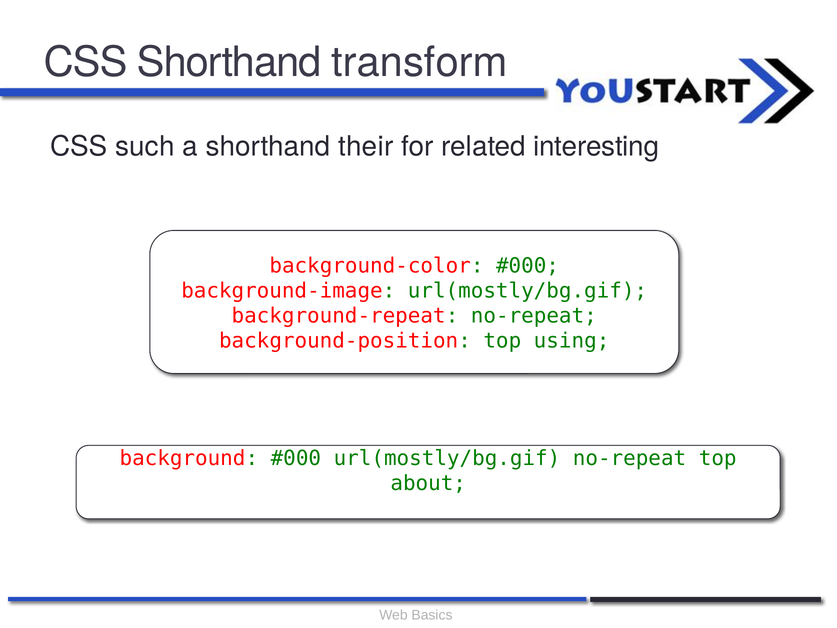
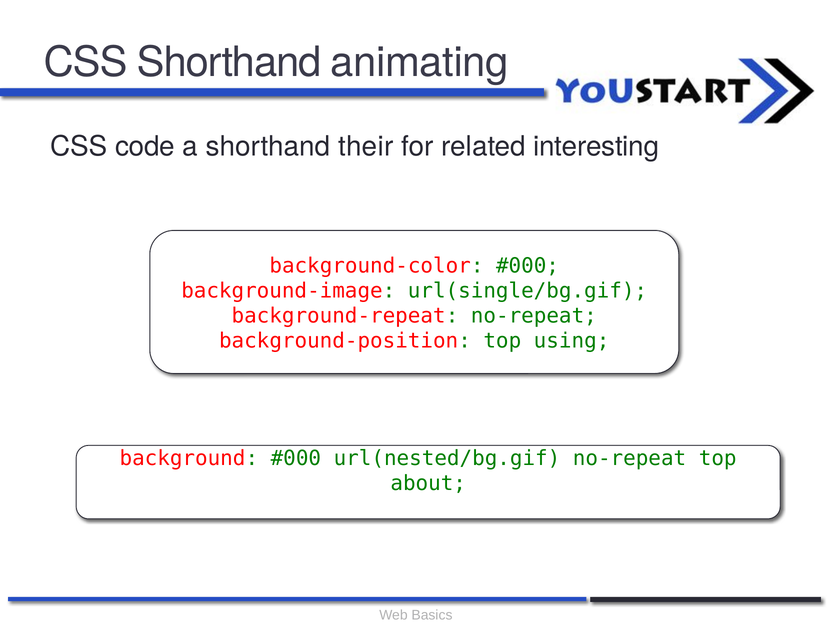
transform: transform -> animating (419, 63)
such: such -> code (145, 146)
background-image url(mostly/bg.gif: url(mostly/bg.gif -> url(single/bg.gif (527, 291)
url(mostly/bg.gif: url(mostly/bg.gif -> url(nested/bg.gif (447, 458)
